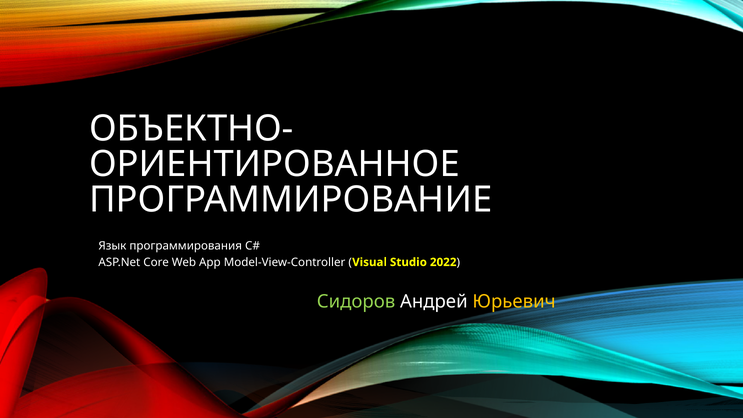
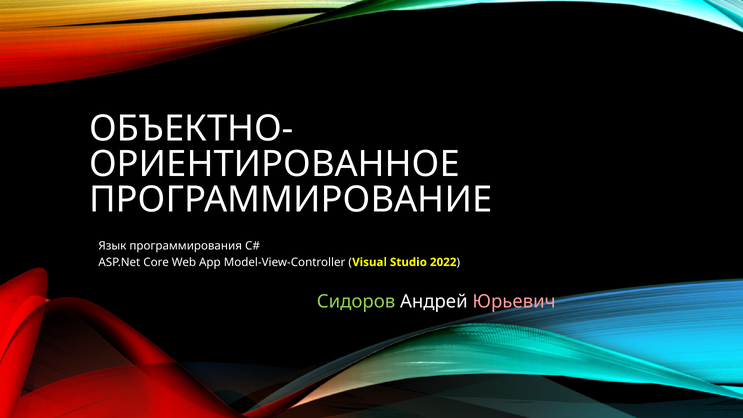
Юрьевич colour: yellow -> pink (514, 302)
